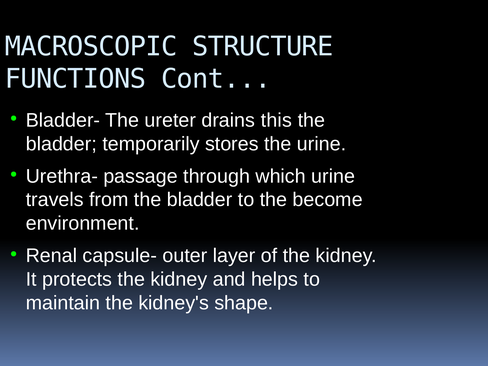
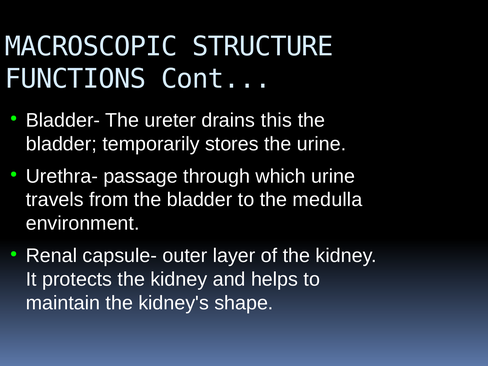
become: become -> medulla (328, 200)
